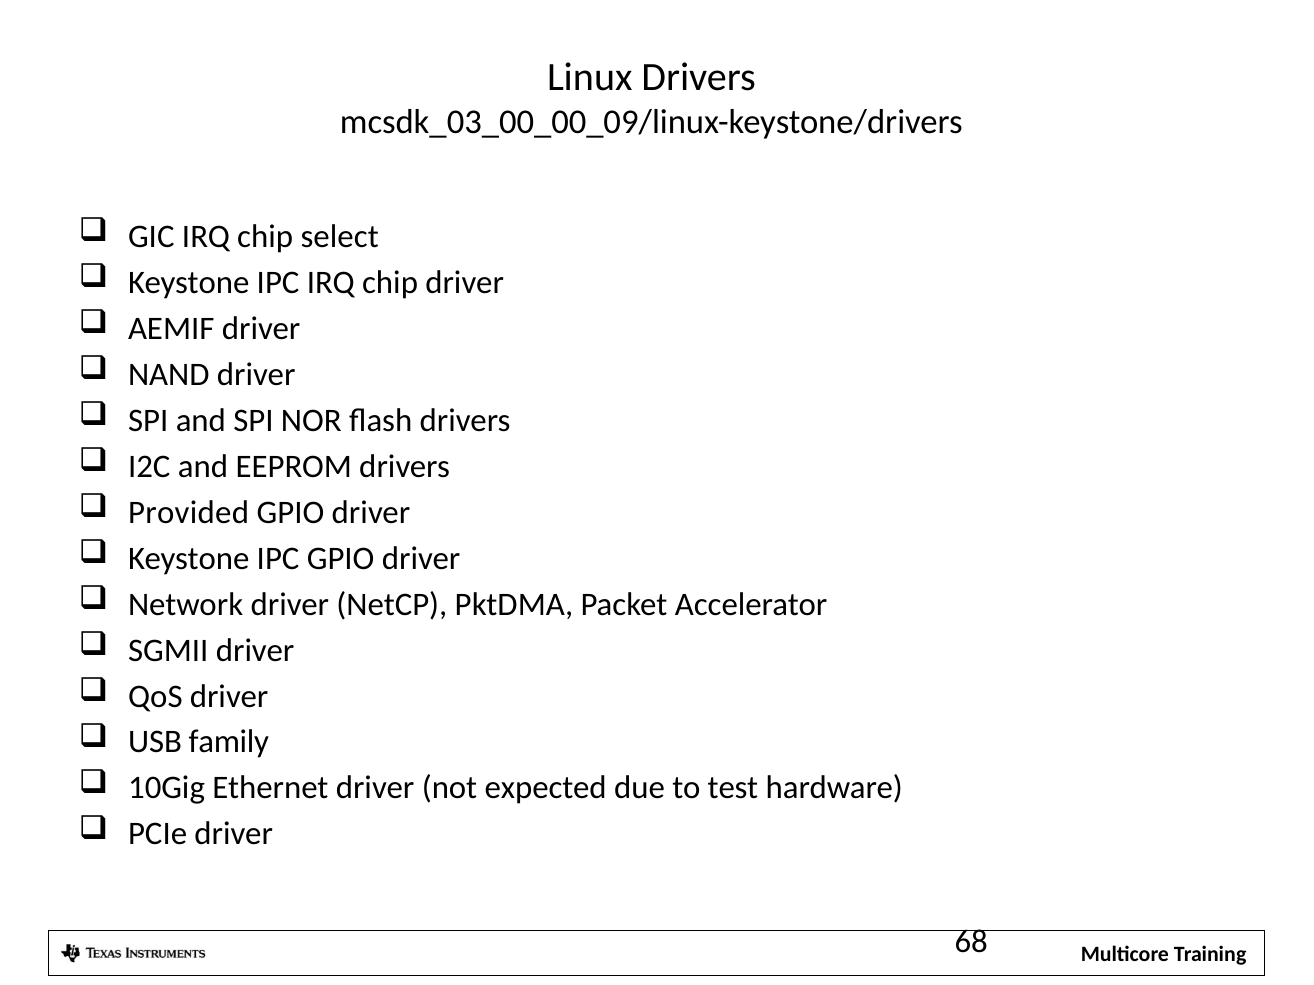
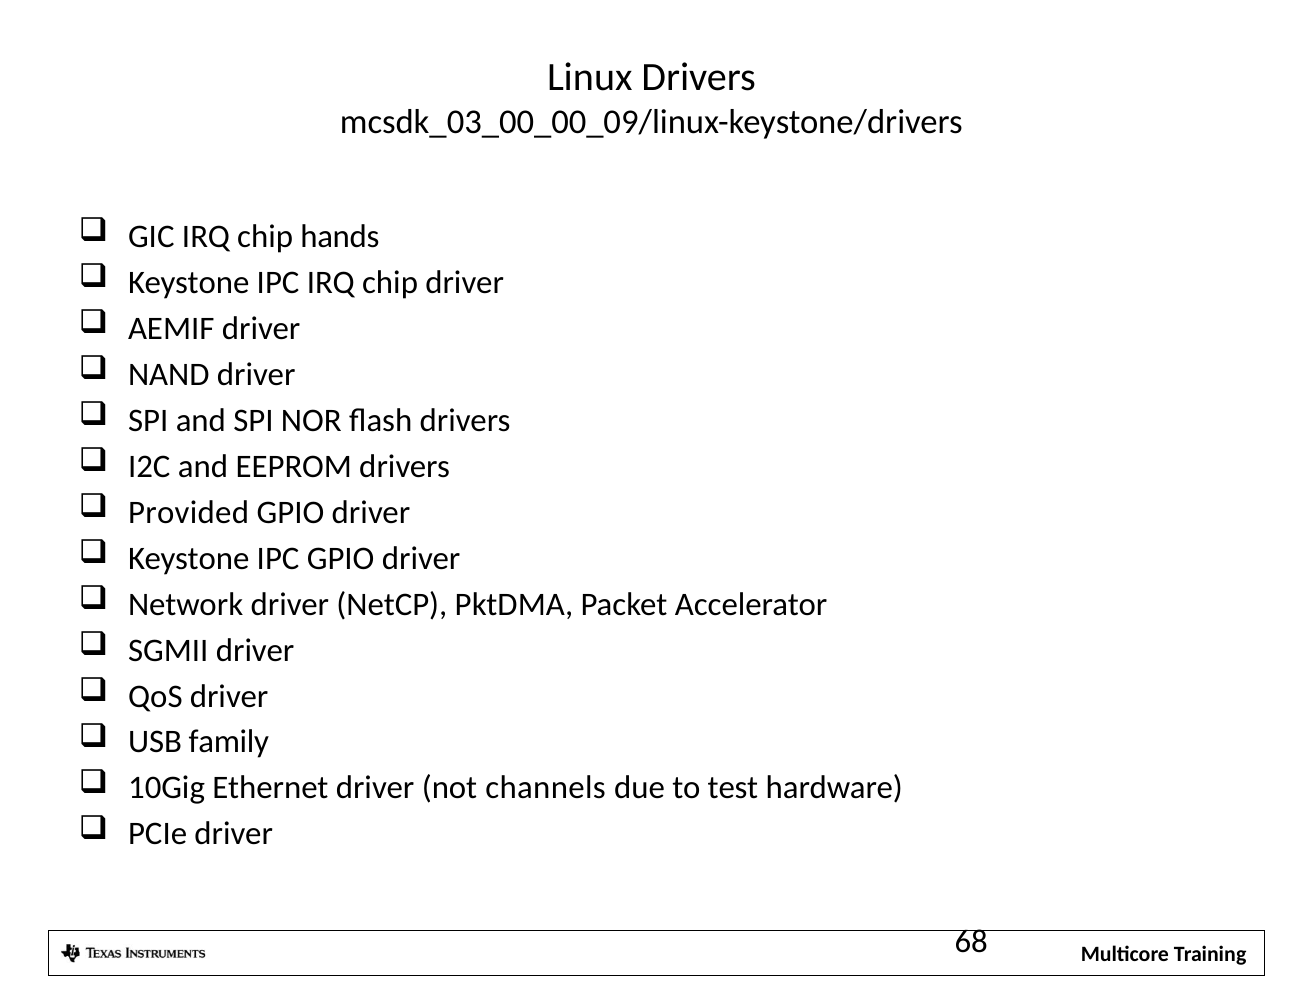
select: select -> hands (340, 237)
expected: expected -> channels (546, 789)
